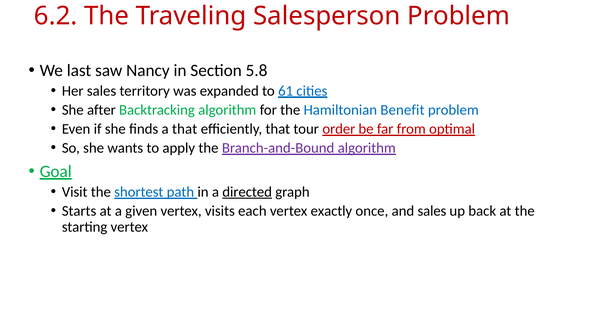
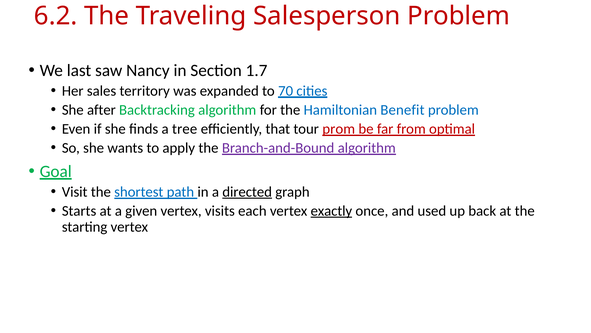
5.8: 5.8 -> 1.7 (257, 70)
61: 61 -> 70 (286, 91)
a that: that -> tree (185, 129)
order: order -> prom (339, 129)
exactly underline: none -> present (331, 211)
and sales: sales -> used (432, 211)
